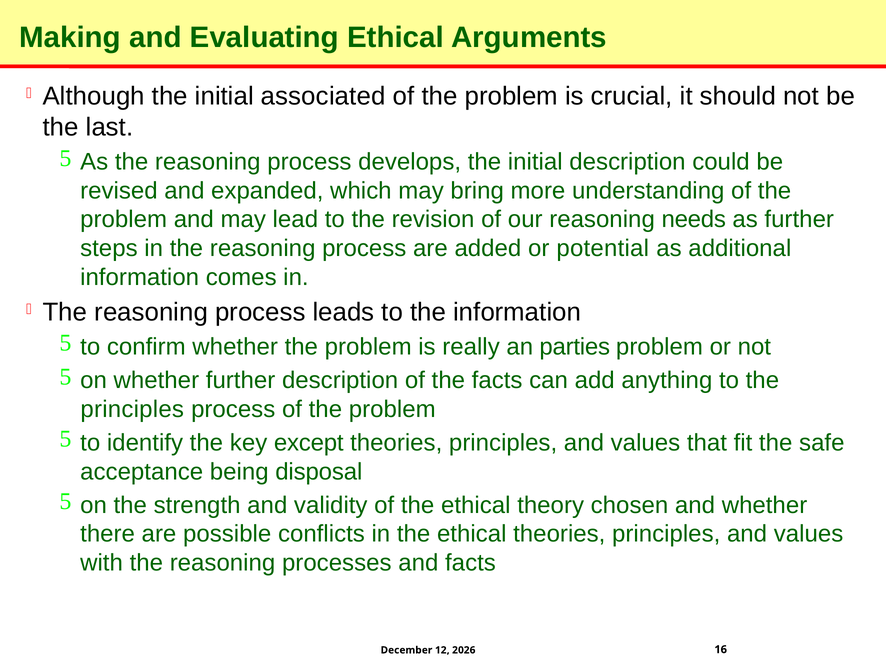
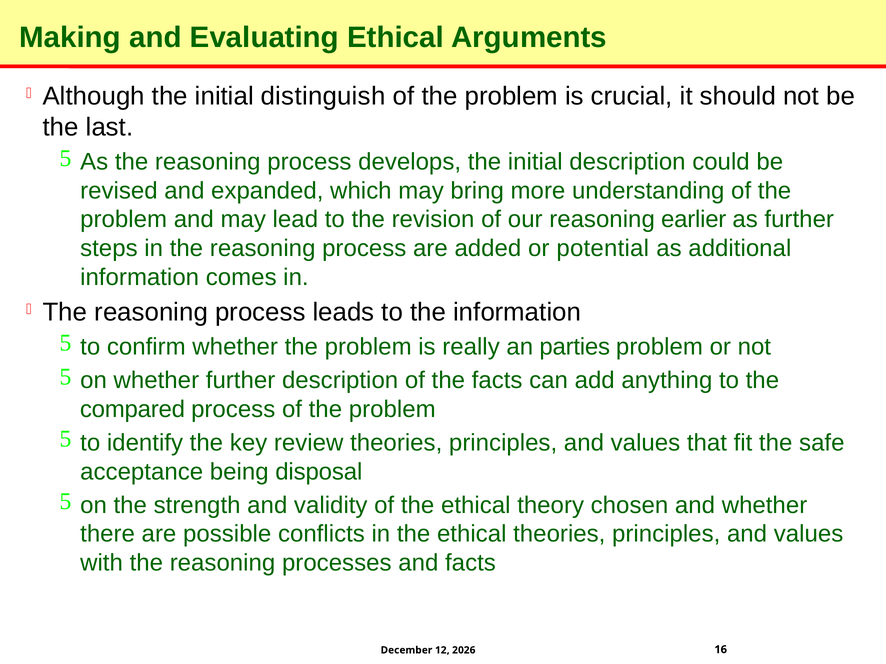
associated: associated -> distinguish (323, 96)
needs: needs -> earlier (694, 220)
principles: principles -> compared (132, 410)
except: except -> review (309, 443)
